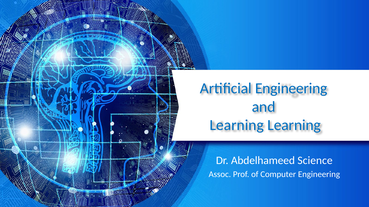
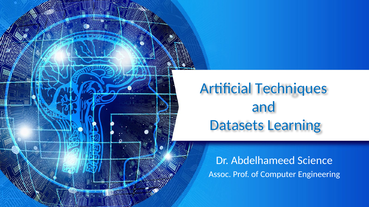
Artificial Engineering: Engineering -> Techniques (291, 89)
Learning: Learning -> Datasets (237, 126)
